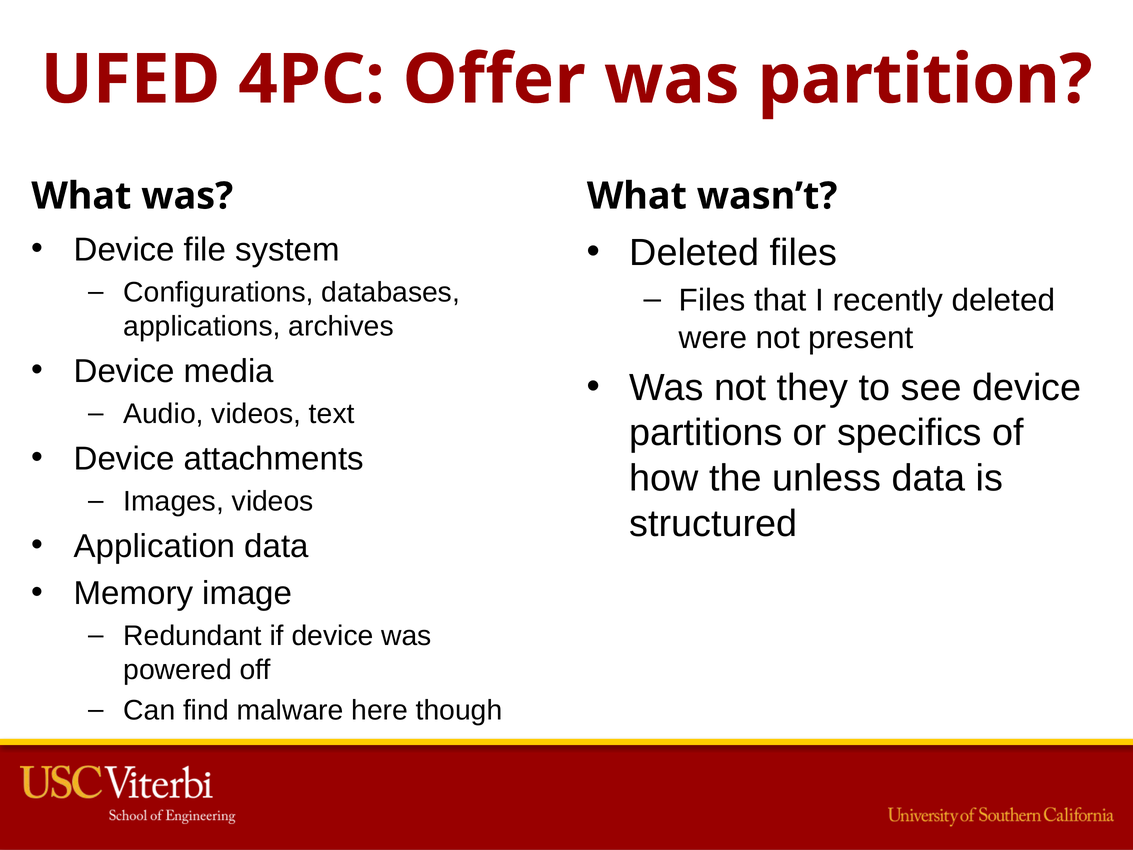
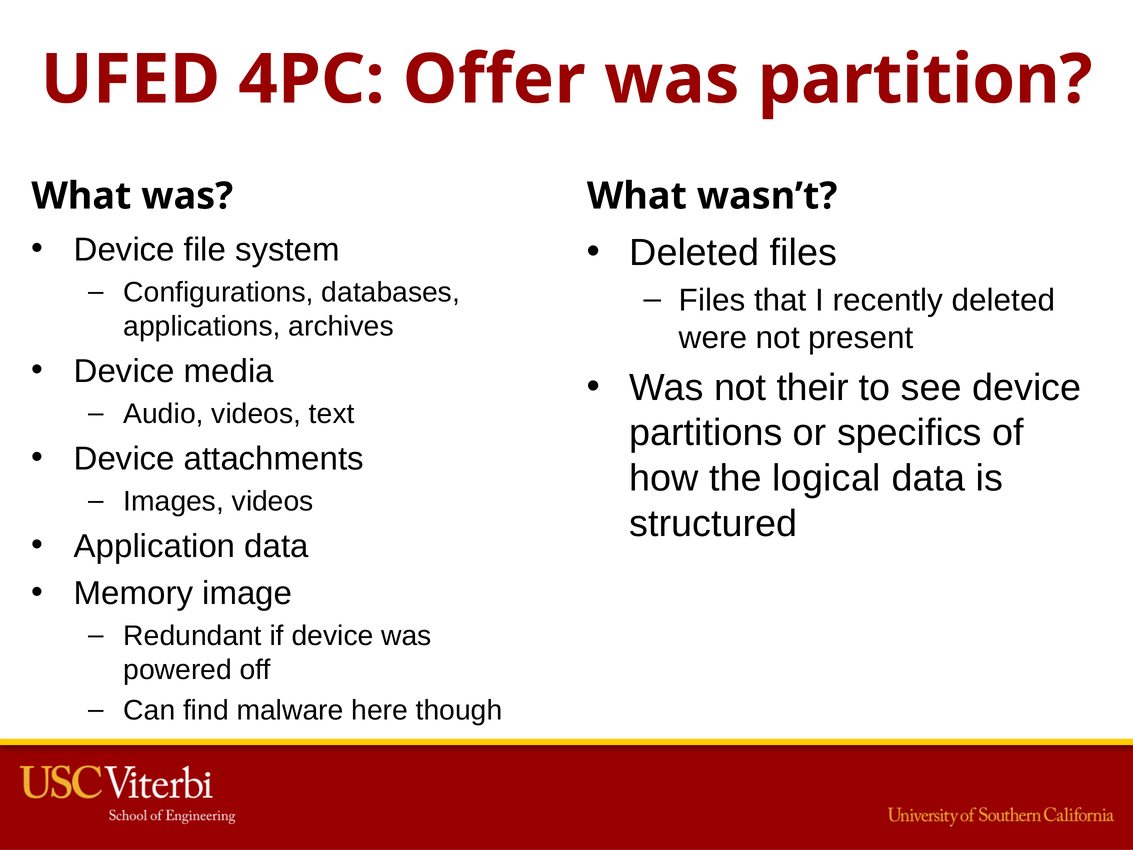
they: they -> their (813, 388)
unless: unless -> logical (826, 478)
